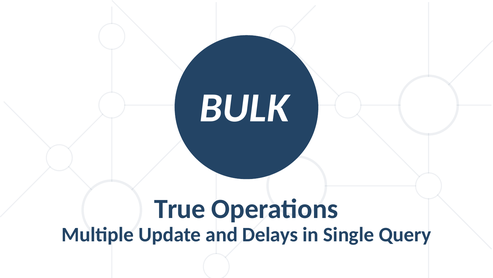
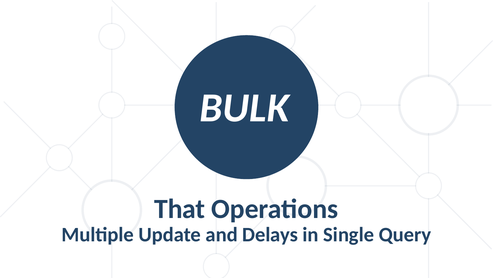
True: True -> That (180, 209)
